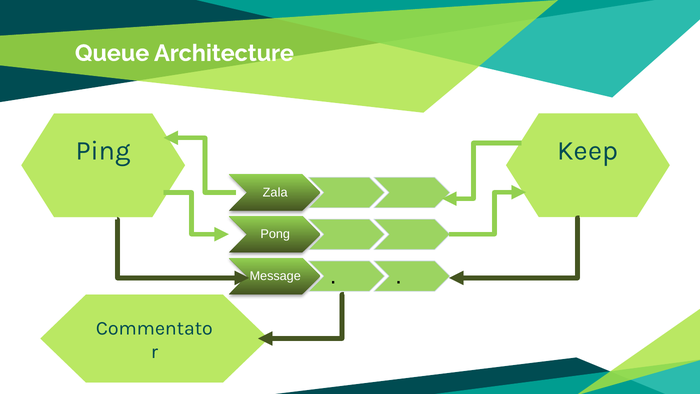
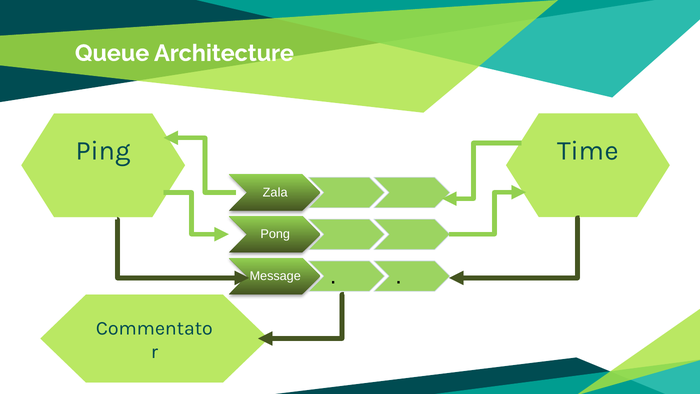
Keep: Keep -> Time (588, 151)
